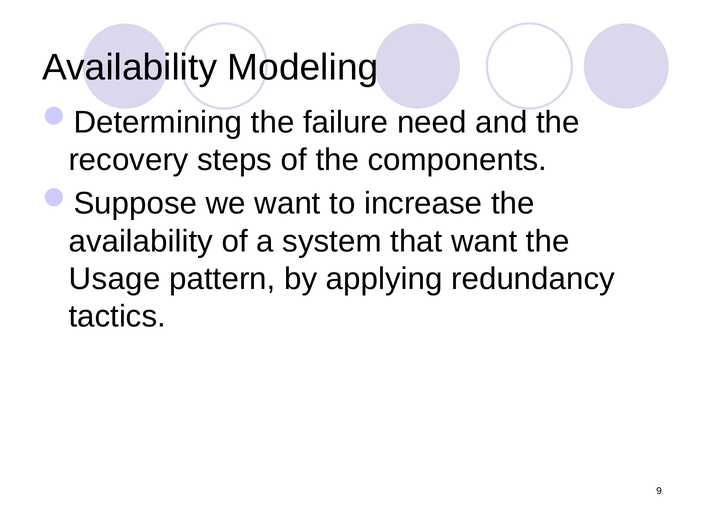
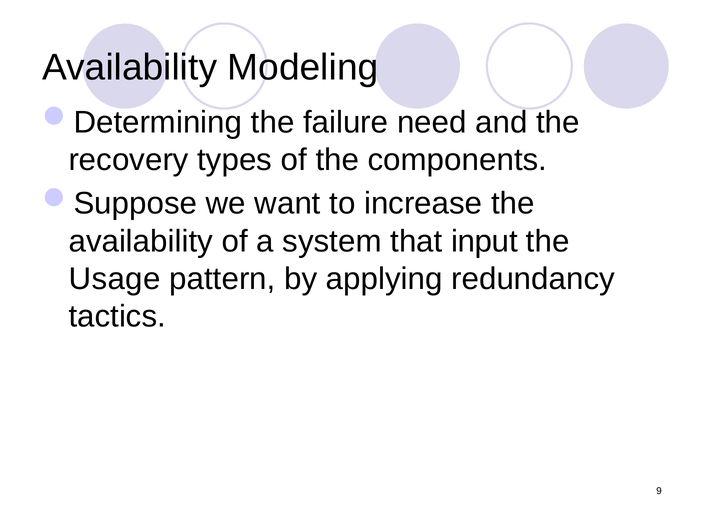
steps: steps -> types (235, 160)
that want: want -> input (484, 241)
